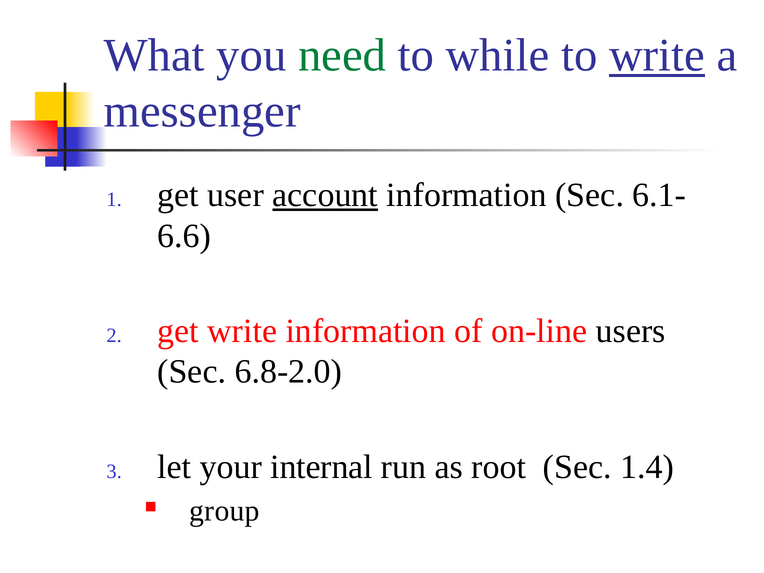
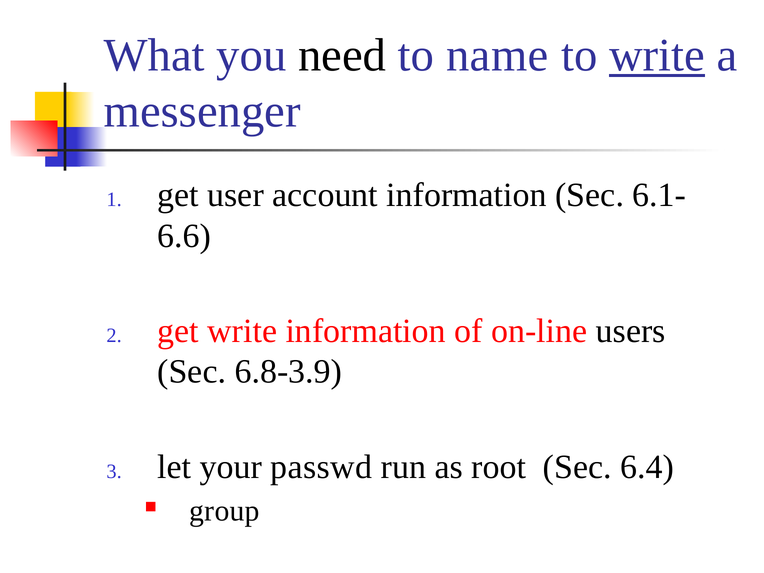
need colour: green -> black (342, 55)
while: while -> name (497, 55)
account underline: present -> none (325, 195)
6.8-2.0: 6.8-2.0 -> 6.8-3.9 (288, 372)
internal: internal -> passwd (321, 467)
1.4: 1.4 -> 6.4 (647, 467)
